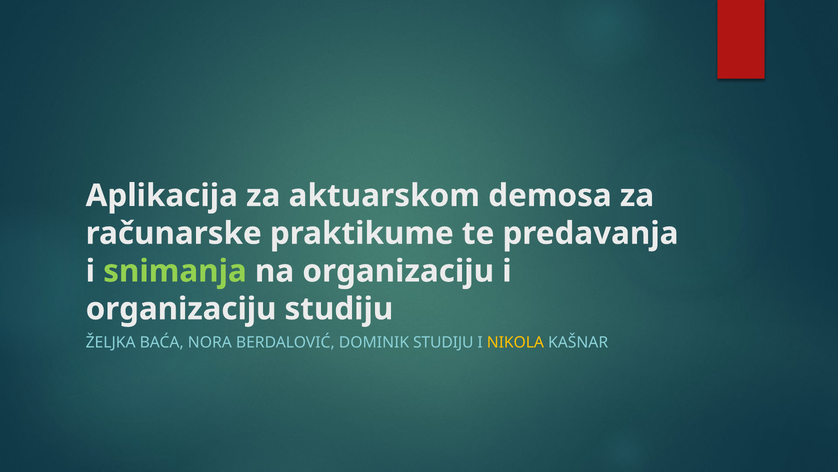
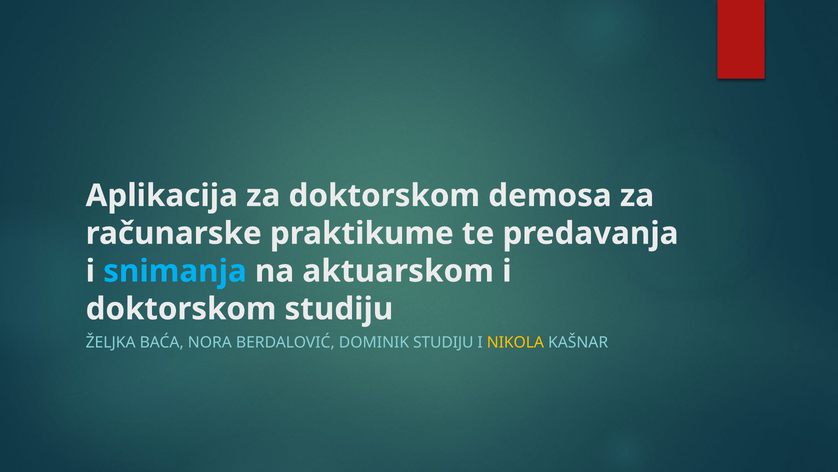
za aktuarskom: aktuarskom -> doktorskom (384, 195)
snimanja colour: light green -> light blue (175, 271)
na organizaciju: organizaciju -> aktuarskom (398, 271)
organizaciju: organizaciju -> doktorskom (181, 309)
